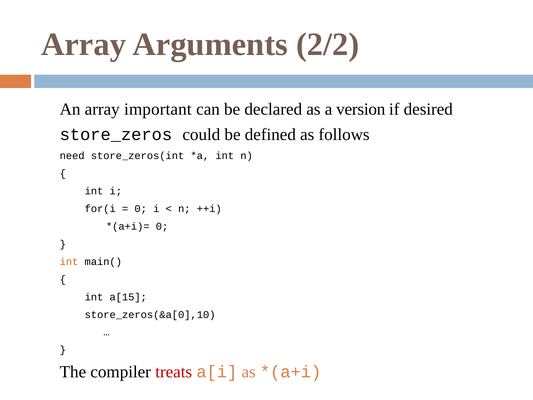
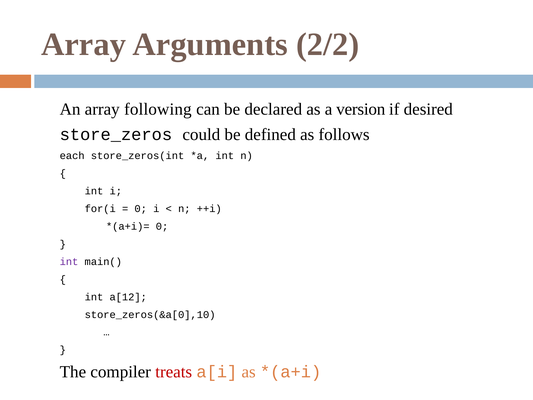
important: important -> following (158, 109)
need: need -> each (72, 156)
int colour: orange -> purple (69, 262)
a[15: a[15 -> a[12 (128, 297)
